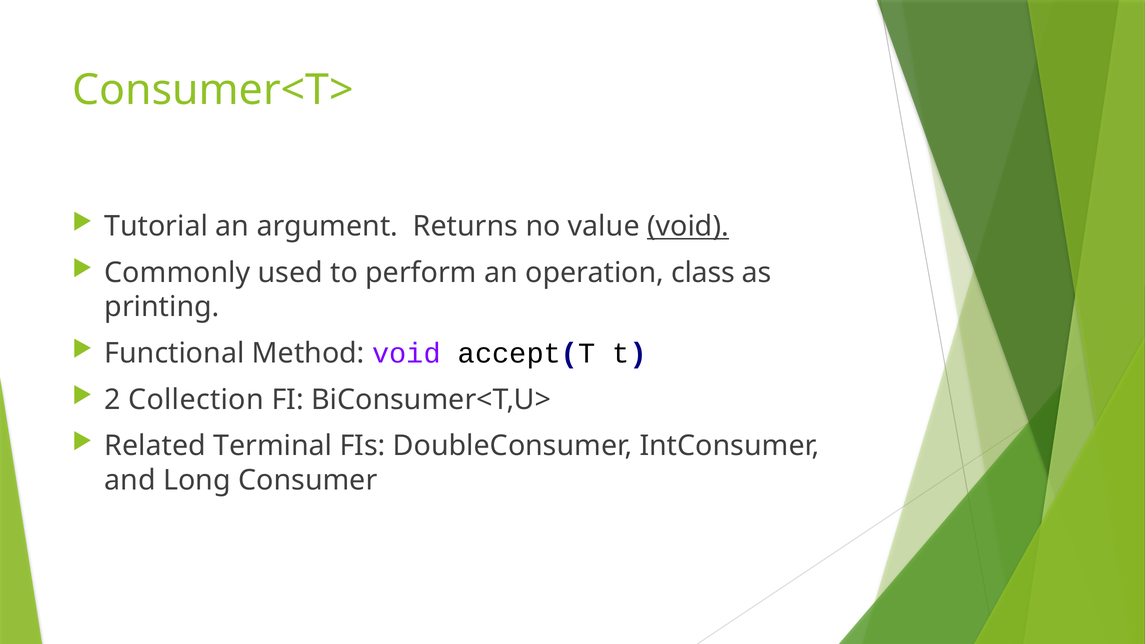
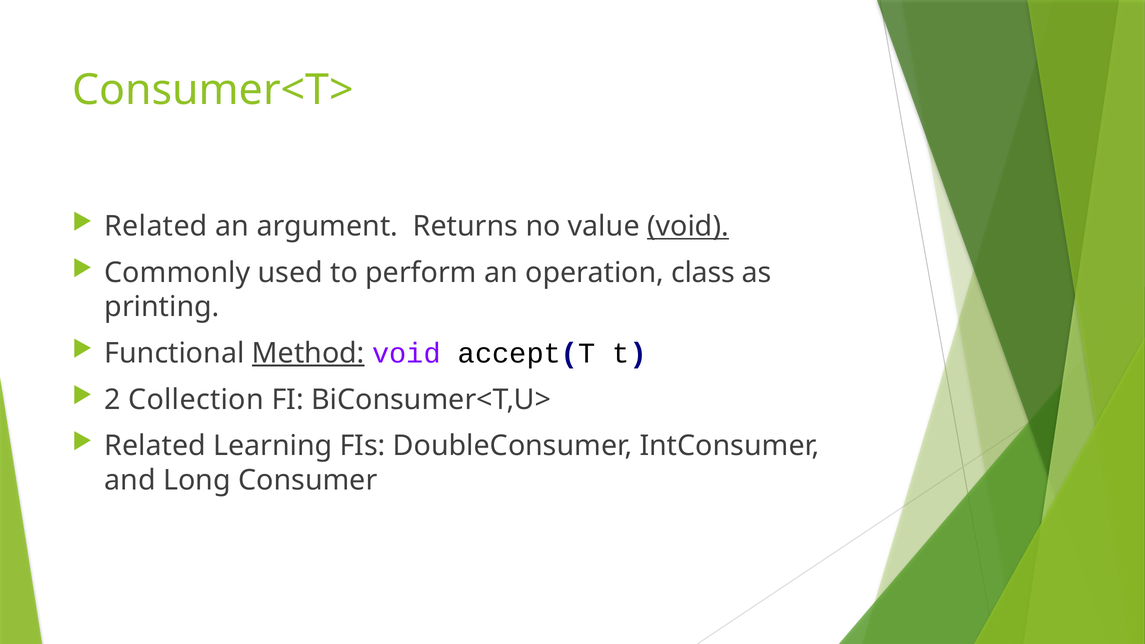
Tutorial: Tutorial -> Related (156, 226)
Method underline: none -> present (308, 353)
Terminal: Terminal -> Learning (273, 446)
